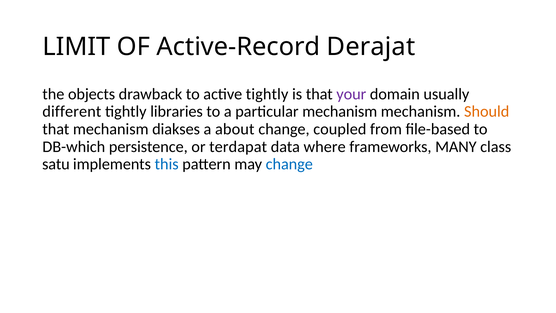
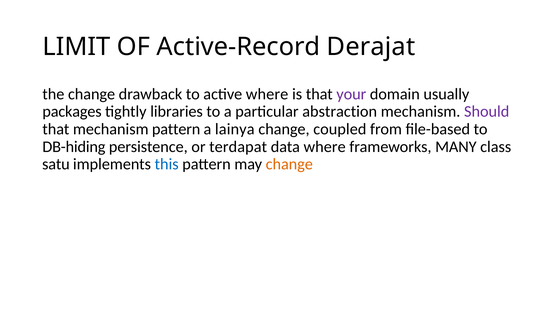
the objects: objects -> change (92, 94)
active tightly: tightly -> where (267, 94)
different: different -> packages (72, 112)
particular mechanism: mechanism -> abstraction (340, 112)
Should colour: orange -> purple (487, 112)
mechanism diakses: diakses -> pattern (176, 129)
about: about -> lainya (235, 129)
DB-which: DB-which -> DB-hiding (74, 147)
change colour: blue -> orange (289, 164)
